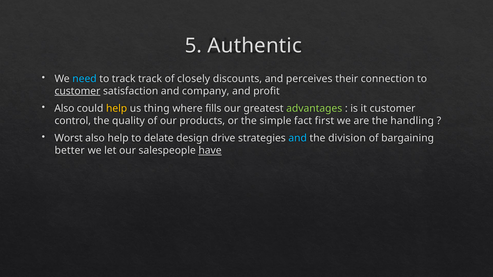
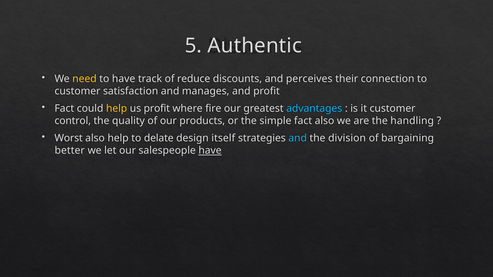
need colour: light blue -> yellow (84, 79)
to track: track -> have (124, 79)
closely: closely -> reduce (194, 79)
customer underline: present -> none (77, 91)
company: company -> manages (206, 91)
Also: Also -> Fact (64, 109)
us thing: thing -> profit (157, 109)
fills: fills -> fire (213, 109)
advantages colour: light green -> light blue (314, 109)
fact first: first -> also (324, 121)
drive: drive -> itself (223, 138)
